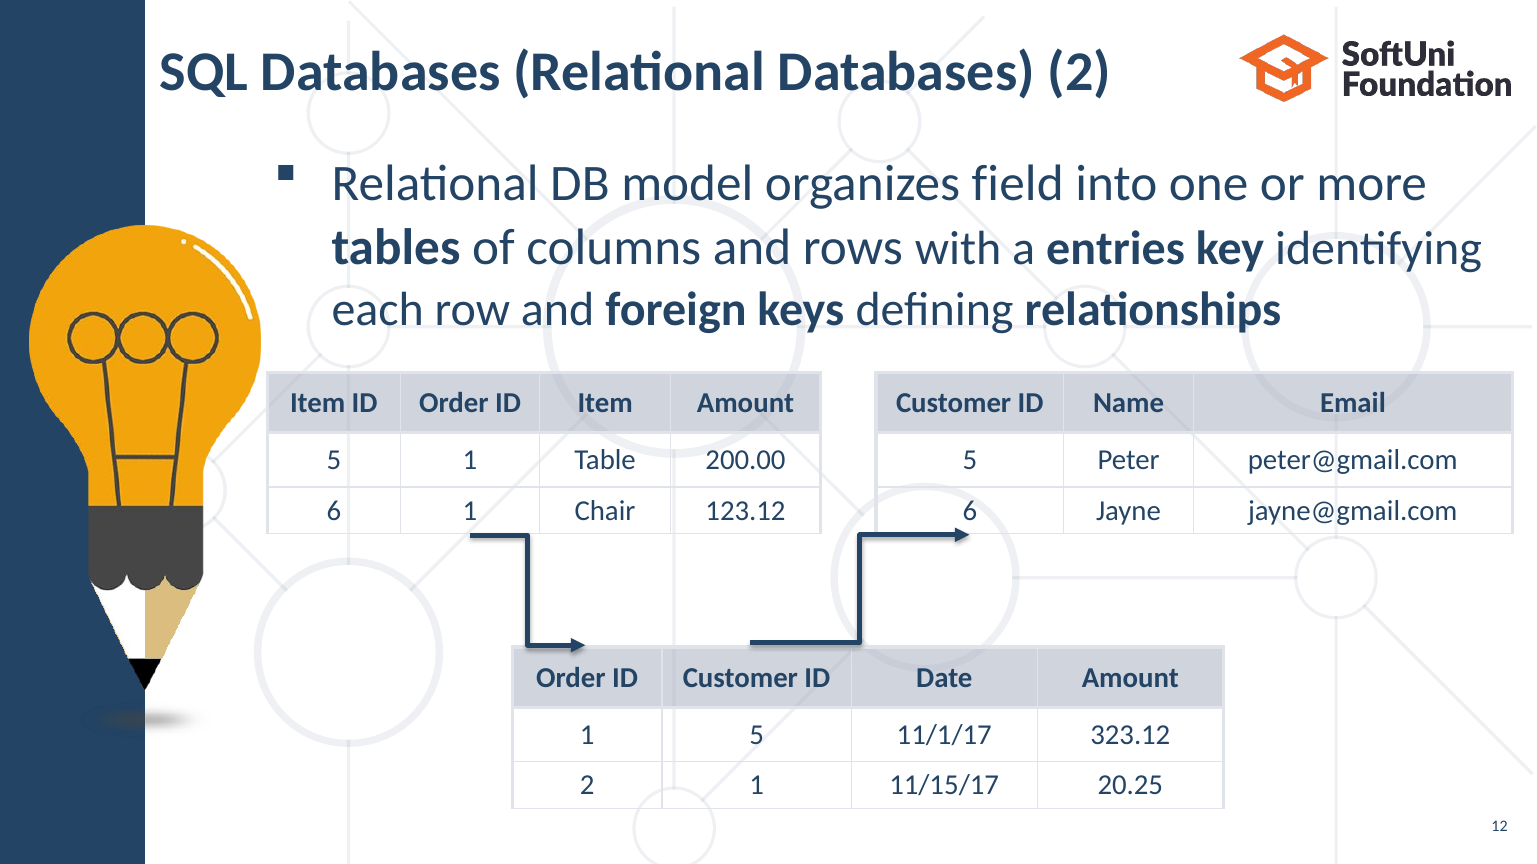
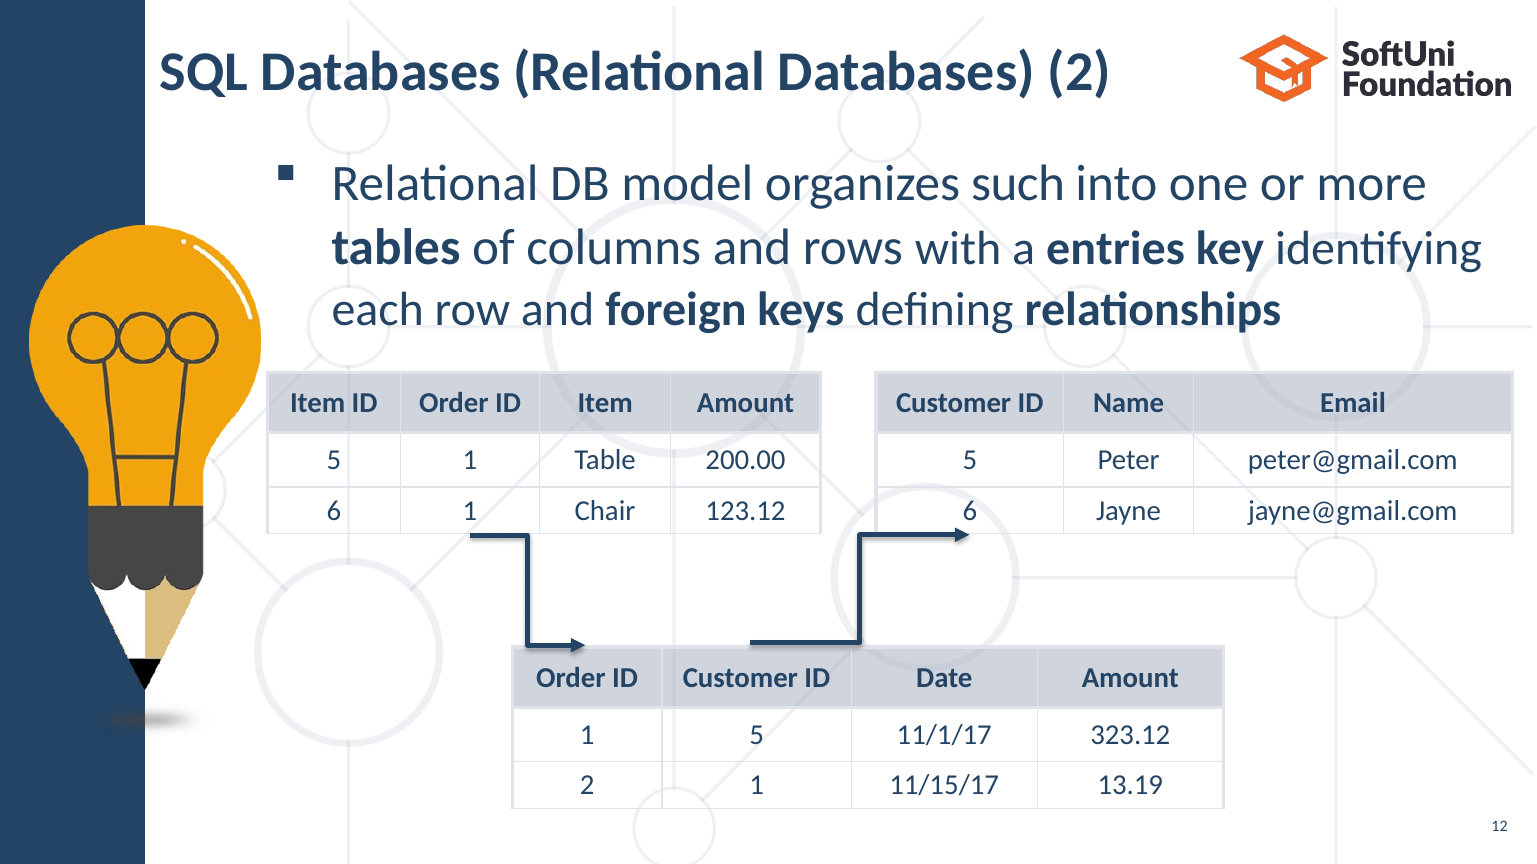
field: field -> such (1018, 183)
20.25: 20.25 -> 13.19 (1130, 786)
